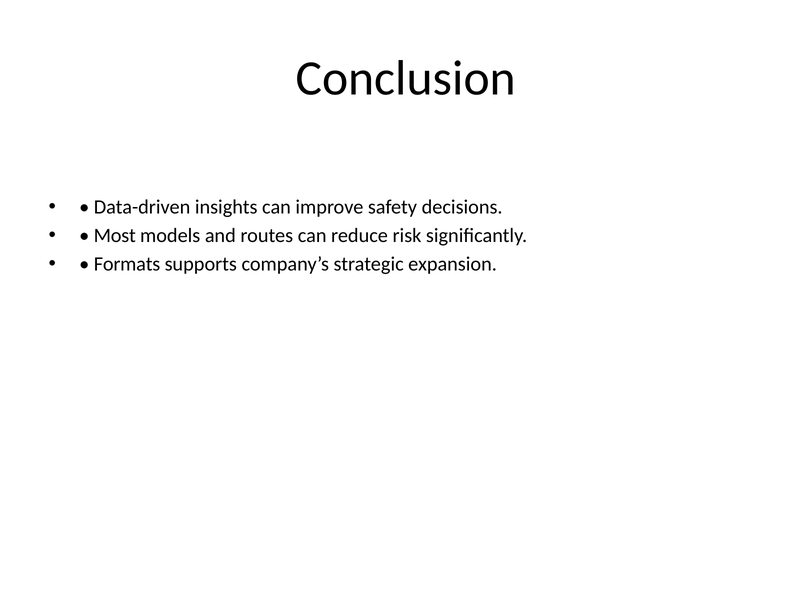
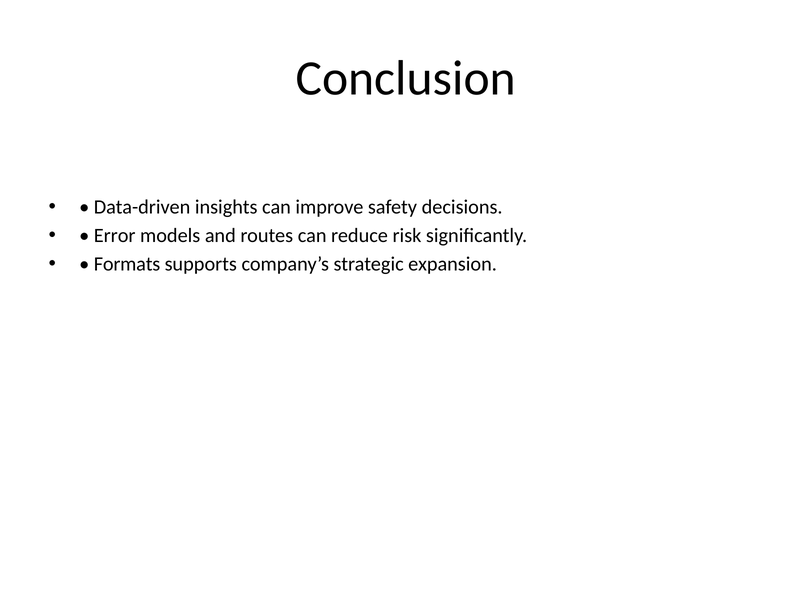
Most: Most -> Error (115, 236)
